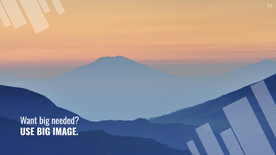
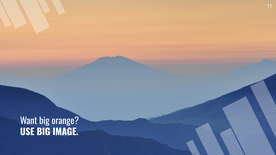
needed: needed -> orange (65, 121)
